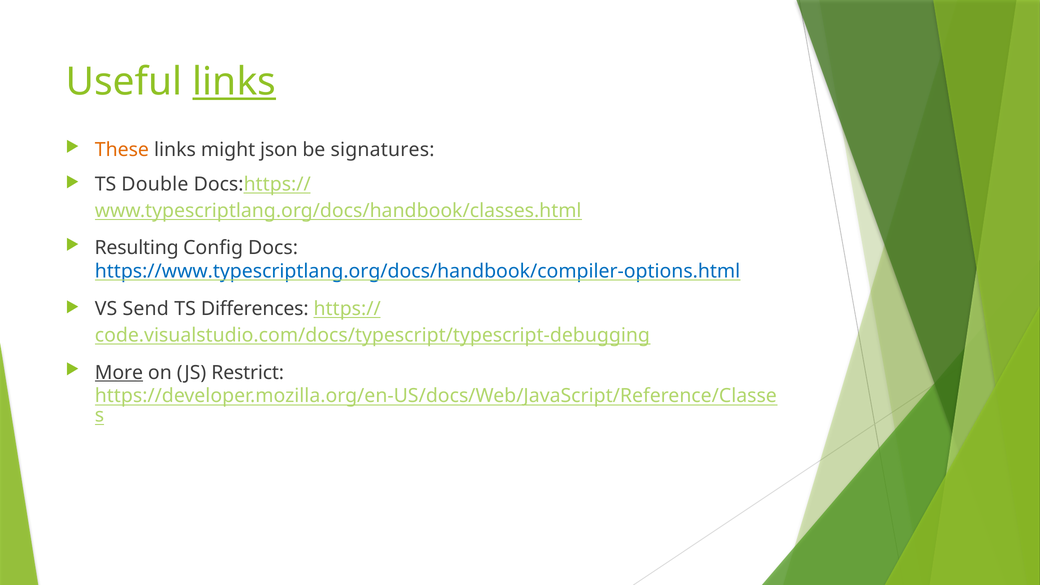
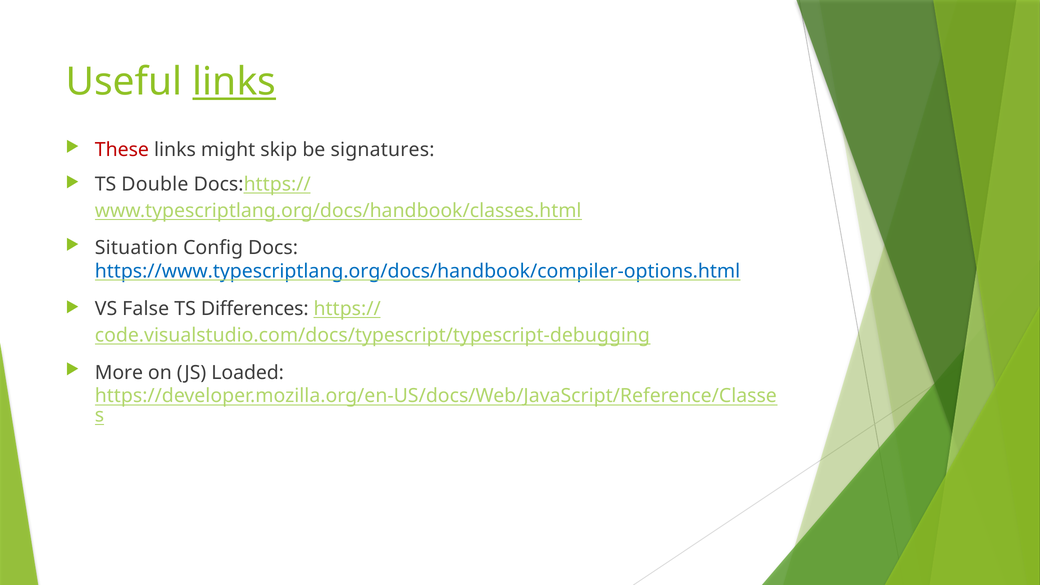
These colour: orange -> red (122, 150)
json: json -> skip (279, 150)
Resulting: Resulting -> Situation (136, 248)
Send: Send -> False (146, 309)
More underline: present -> none (119, 373)
Restrict: Restrict -> Loaded (248, 373)
